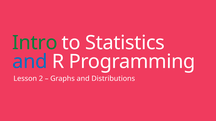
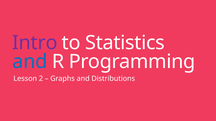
Intro colour: green -> purple (35, 43)
